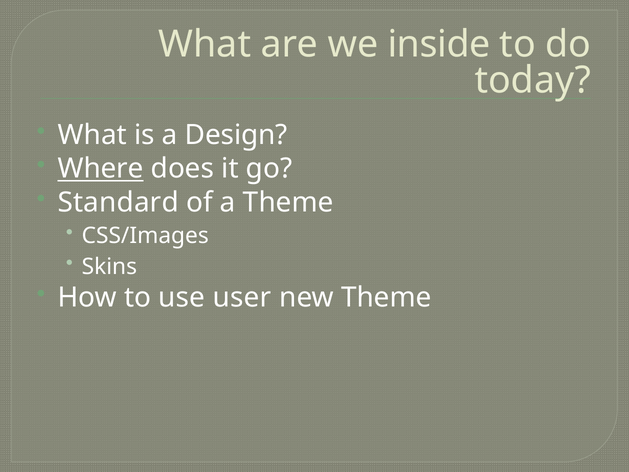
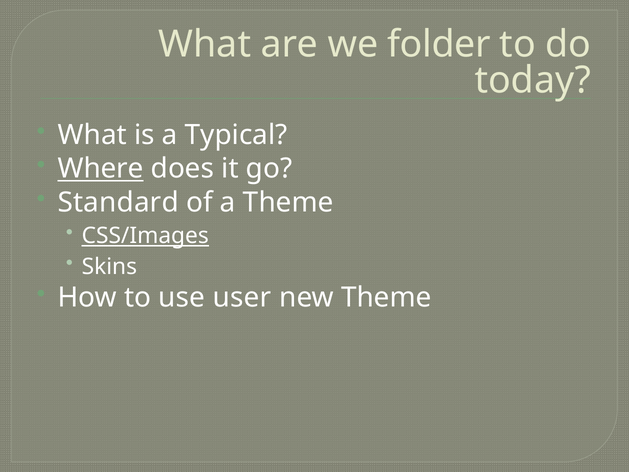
inside: inside -> folder (439, 44)
Design: Design -> Typical (236, 135)
CSS/Images underline: none -> present (145, 236)
